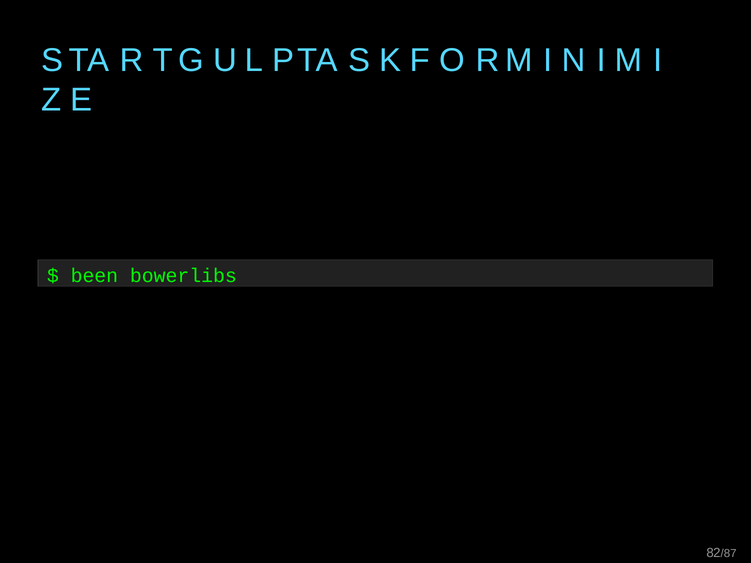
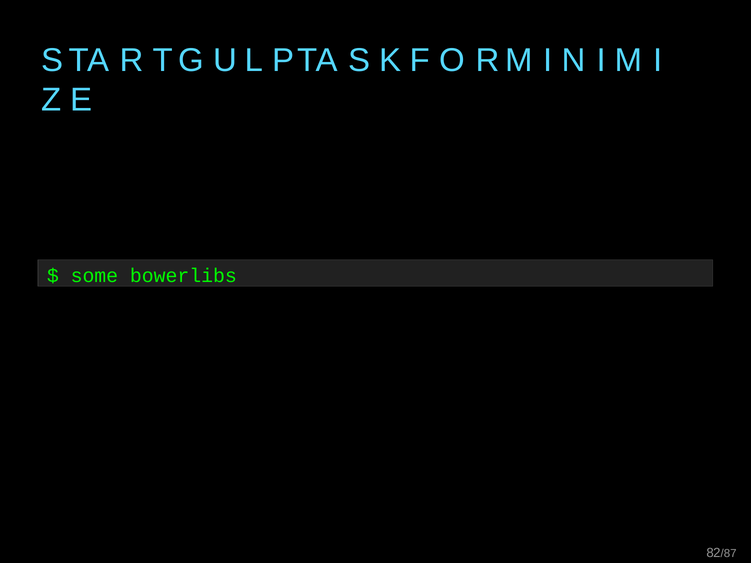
been: been -> some (94, 276)
